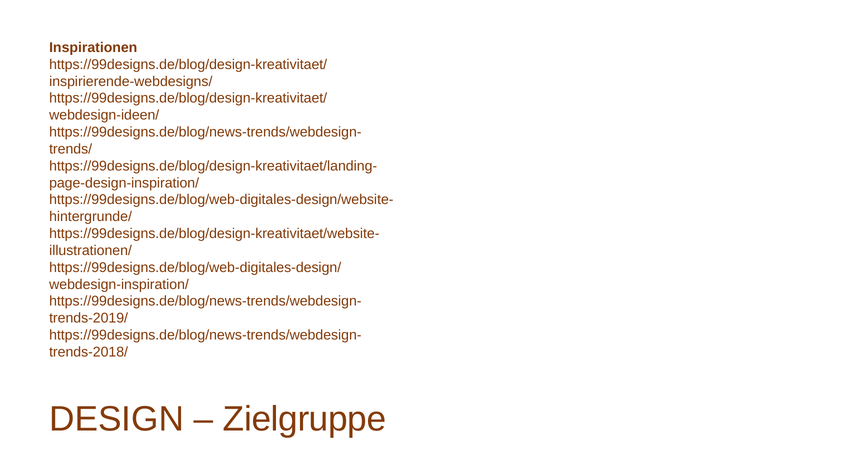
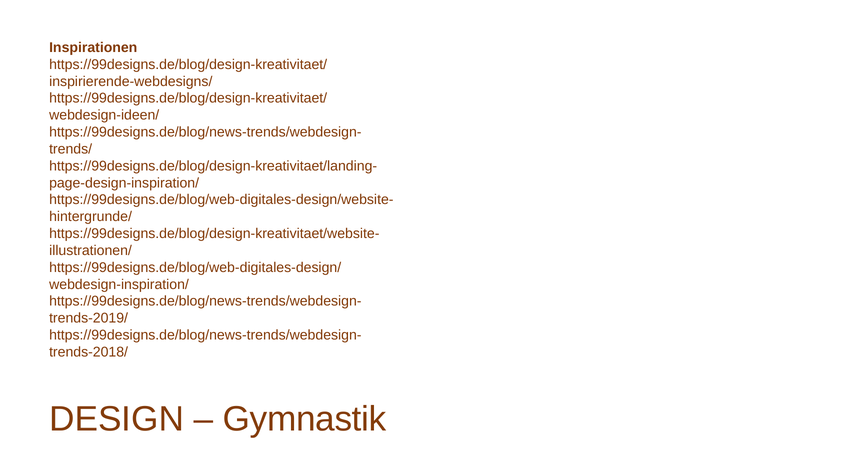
Zielgruppe: Zielgruppe -> Gymnastik (305, 419)
